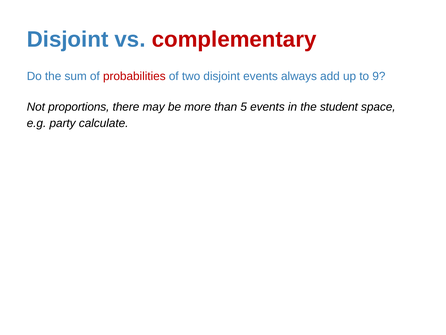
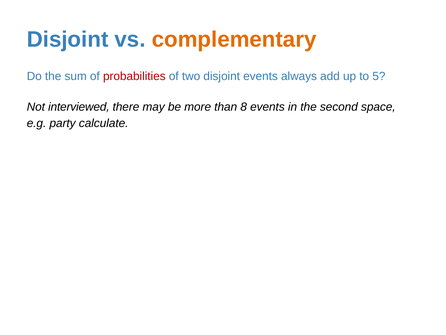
complementary colour: red -> orange (234, 39)
9: 9 -> 5 (379, 76)
proportions: proportions -> interviewed (79, 107)
5: 5 -> 8 (244, 107)
student: student -> second (339, 107)
